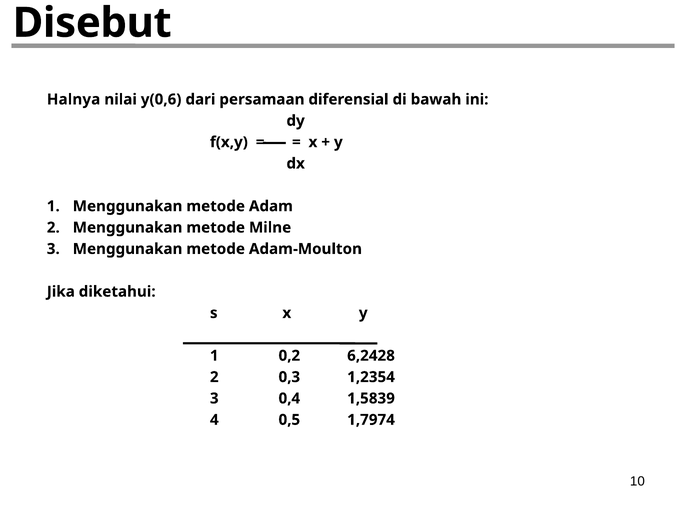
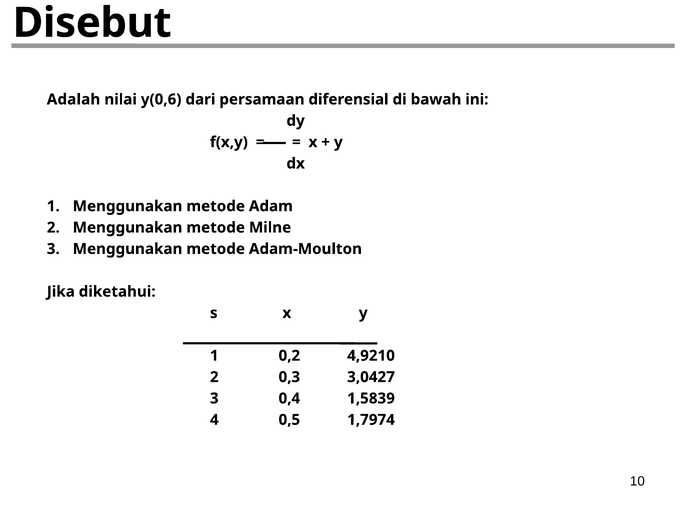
Halnya: Halnya -> Adalah (74, 99)
6,2428: 6,2428 -> 4,9210 (371, 355)
1,2354: 1,2354 -> 3,0427 (371, 377)
